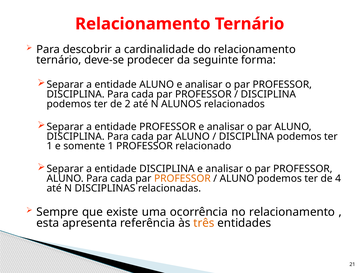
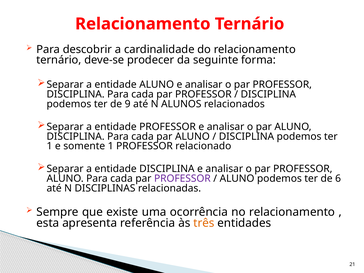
2: 2 -> 9 (128, 104)
PROFESSOR colour: orange -> purple (182, 179)
4: 4 -> 6 (338, 179)
